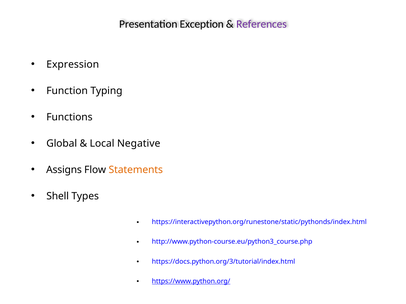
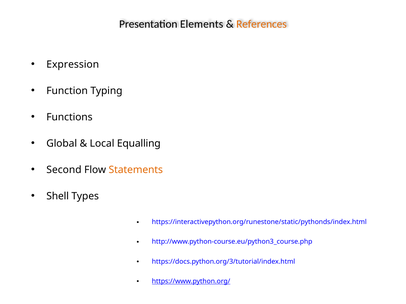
Exception: Exception -> Elements (202, 24)
References colour: purple -> orange (261, 24)
Negative: Negative -> Equalling (139, 144)
Assigns: Assigns -> Second (64, 170)
